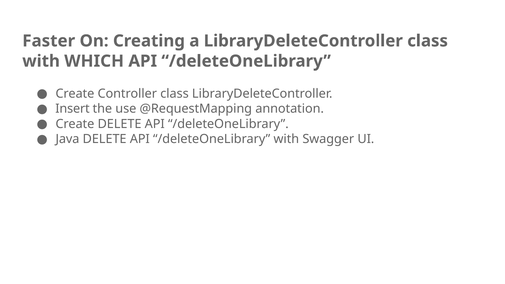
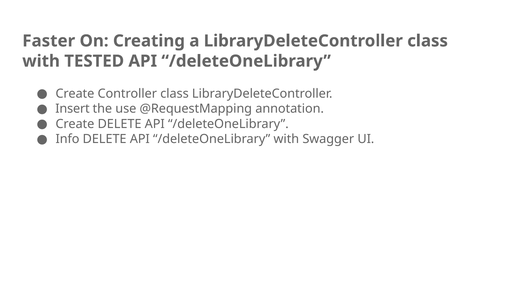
WHICH: WHICH -> TESTED (94, 61)
Java: Java -> Info (67, 139)
